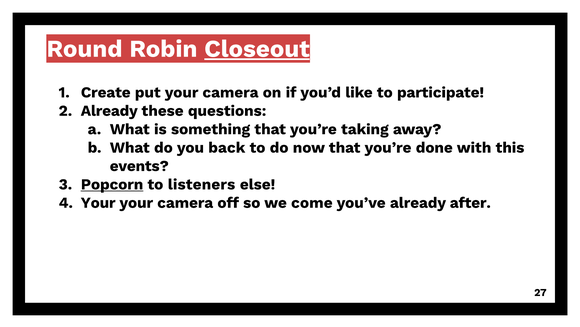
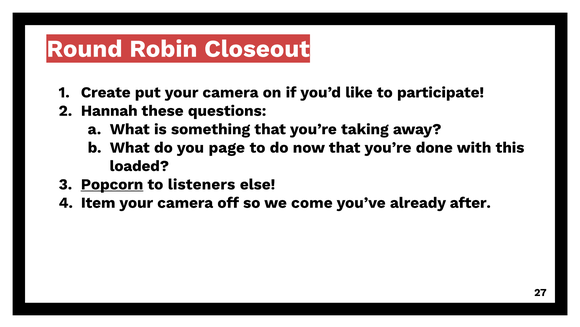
Closeout underline: present -> none (257, 49)
Already: Already -> Hannah (109, 111)
back: back -> page (227, 147)
events: events -> loaded (139, 166)
Your: Your -> Item (98, 202)
